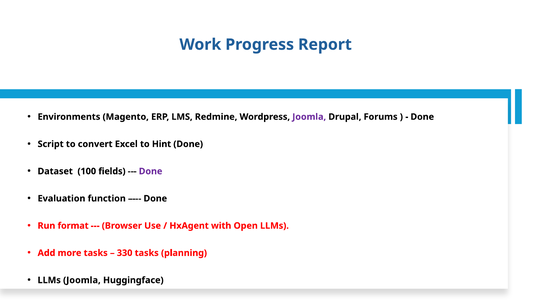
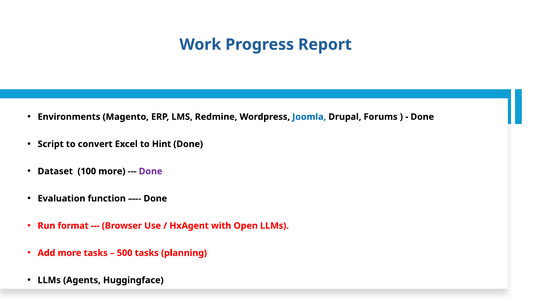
Joomla colour: purple -> blue (309, 117)
100 fields: fields -> more (112, 171)
330: 330 -> 500 (125, 253)
LLMs Joomla: Joomla -> Agents (82, 280)
